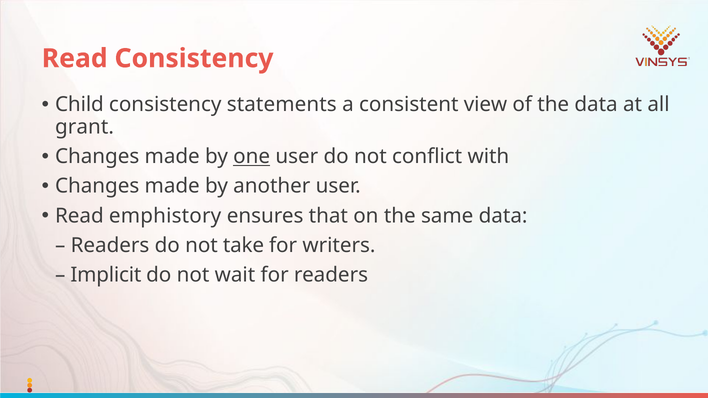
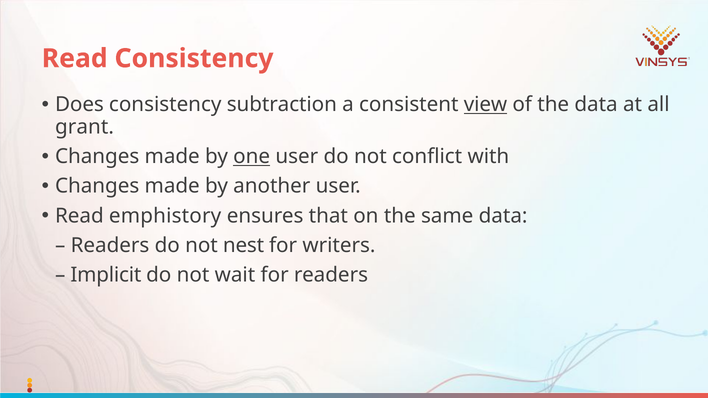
Child: Child -> Does (79, 105)
statements: statements -> subtraction (282, 105)
view underline: none -> present (486, 105)
take: take -> nest (244, 246)
